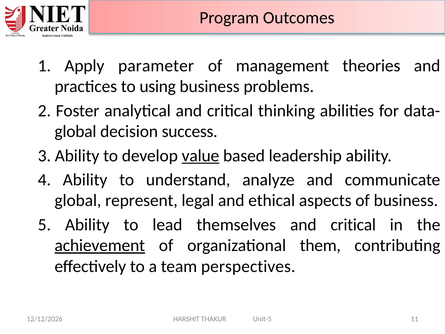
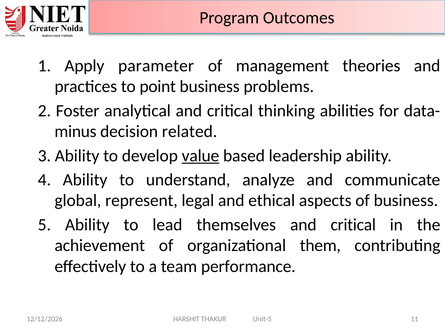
using: using -> point (158, 86)
global: global -> minus (75, 131)
success: success -> related (190, 131)
achievement underline: present -> none (100, 245)
perspectives: perspectives -> performance (248, 266)
